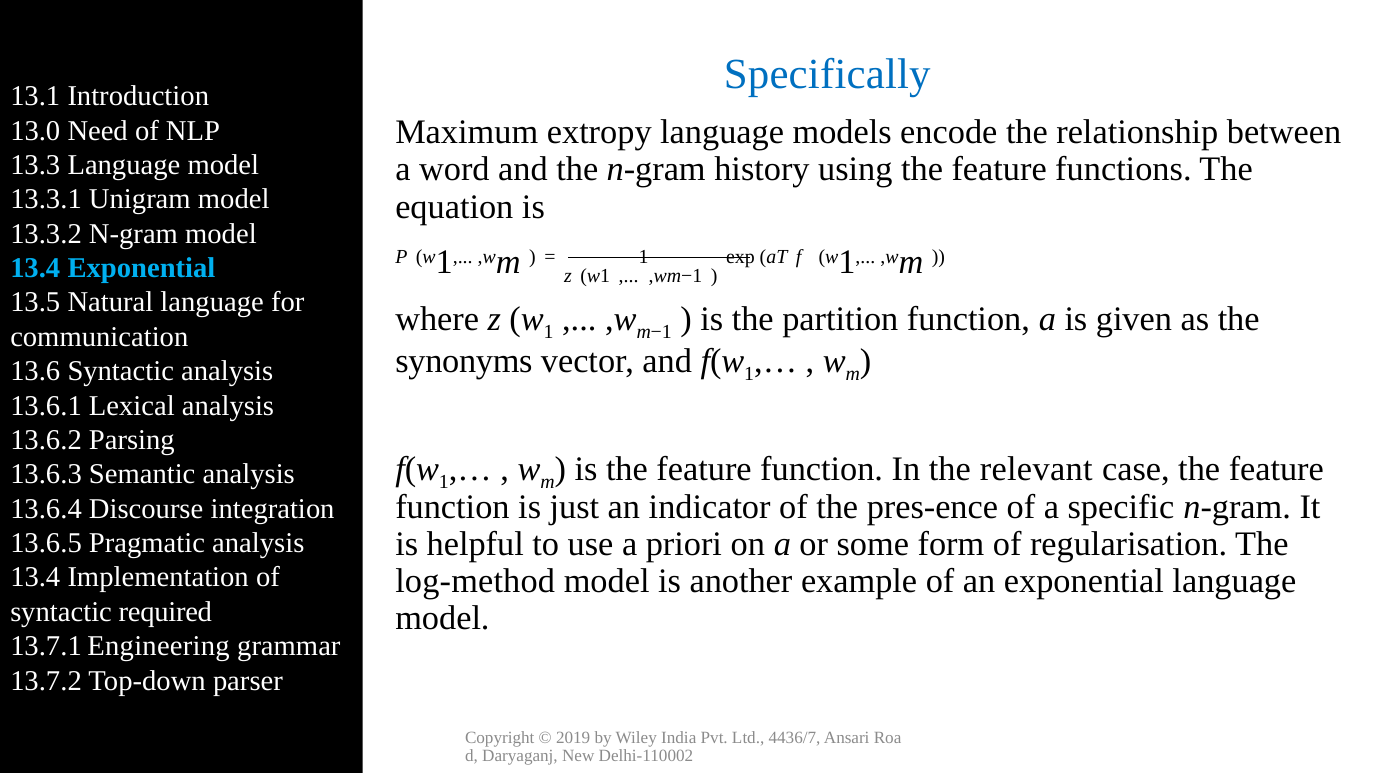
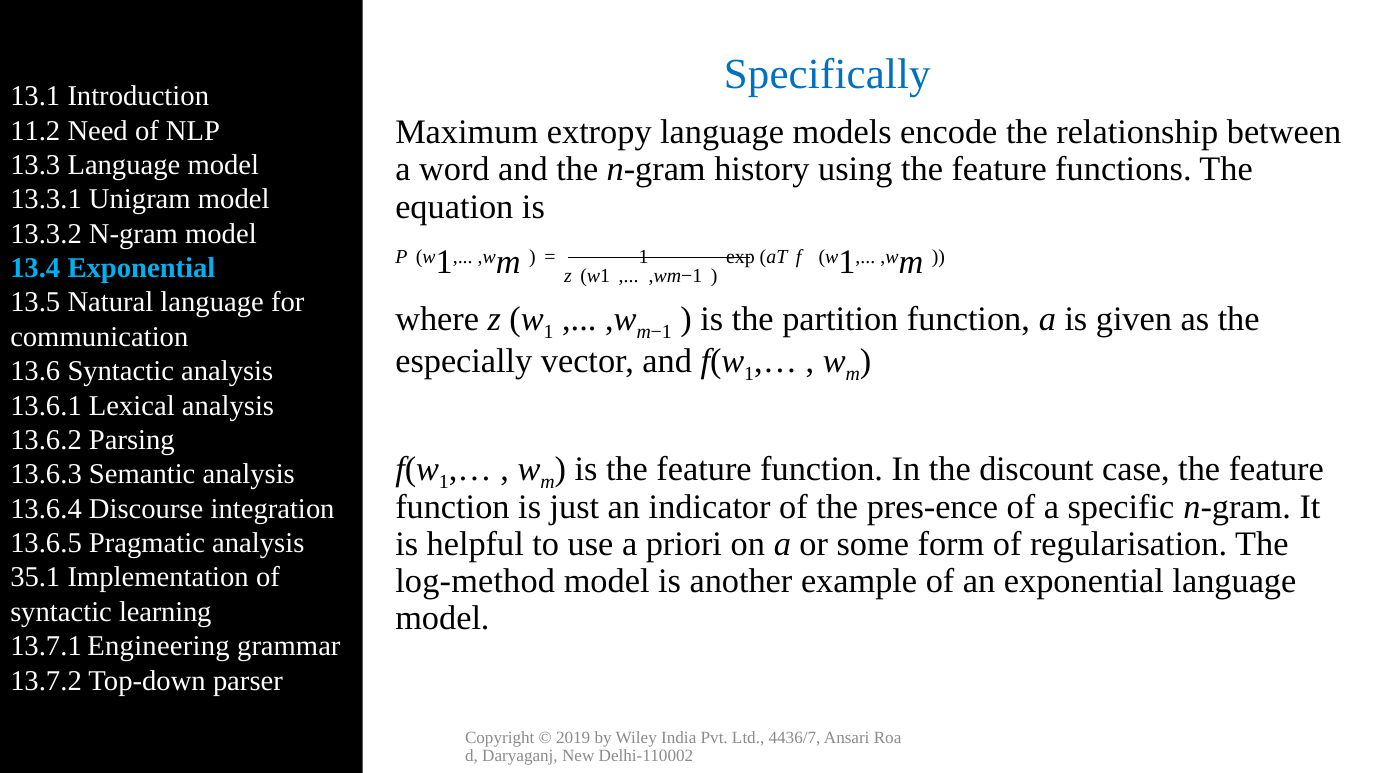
13.0: 13.0 -> 11.2 (35, 131)
synonyms: synonyms -> especially (464, 361)
relevant: relevant -> discount (1037, 468)
13.4: 13.4 -> 35.1 (35, 577)
required: required -> learning (165, 611)
